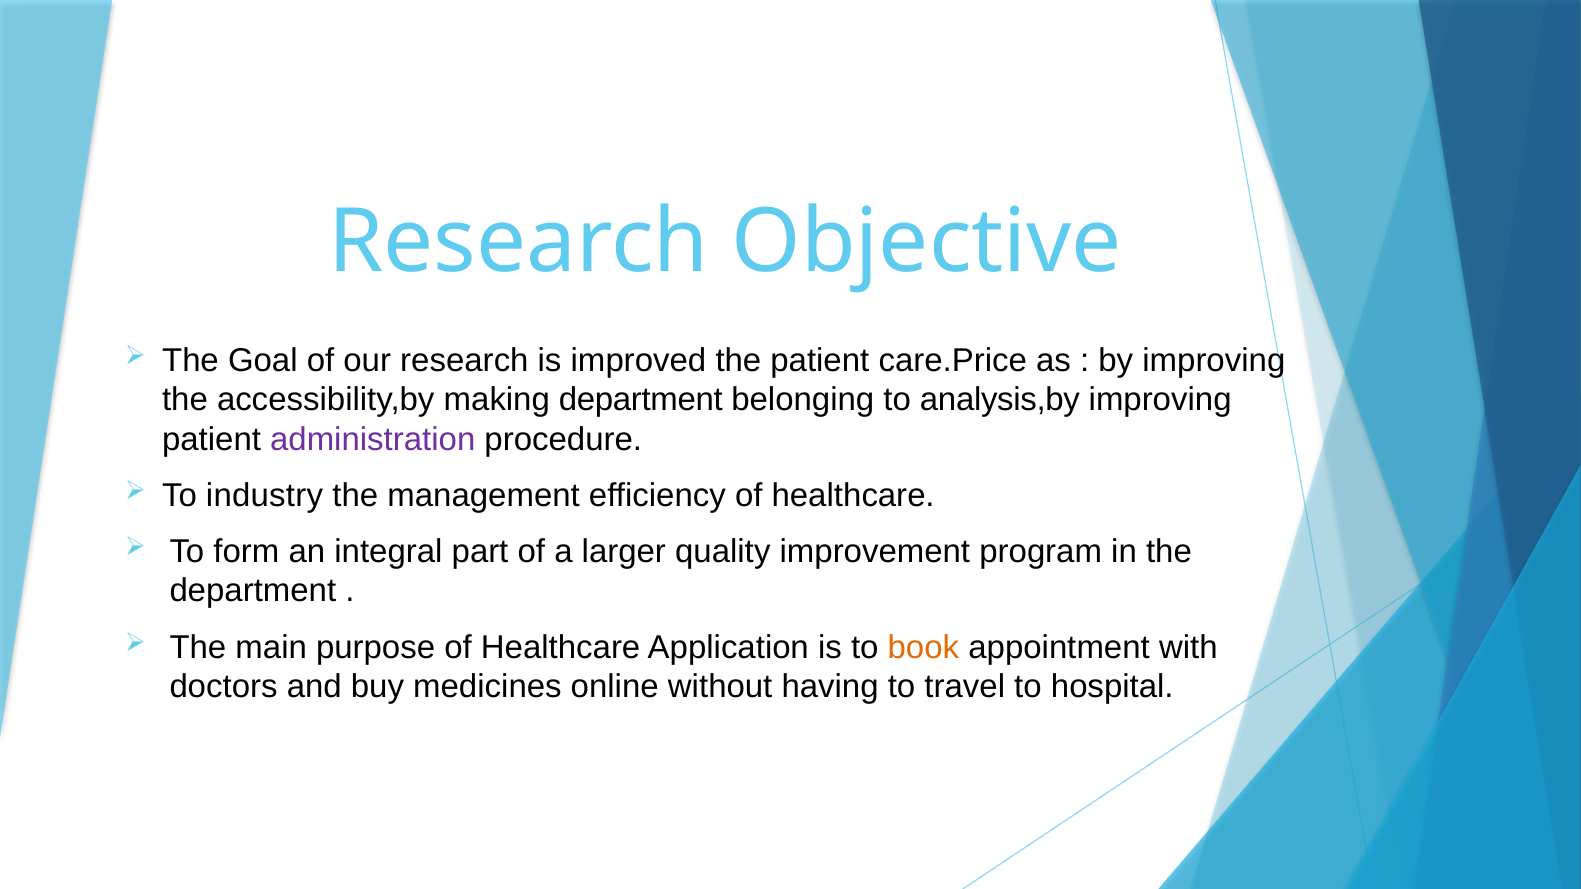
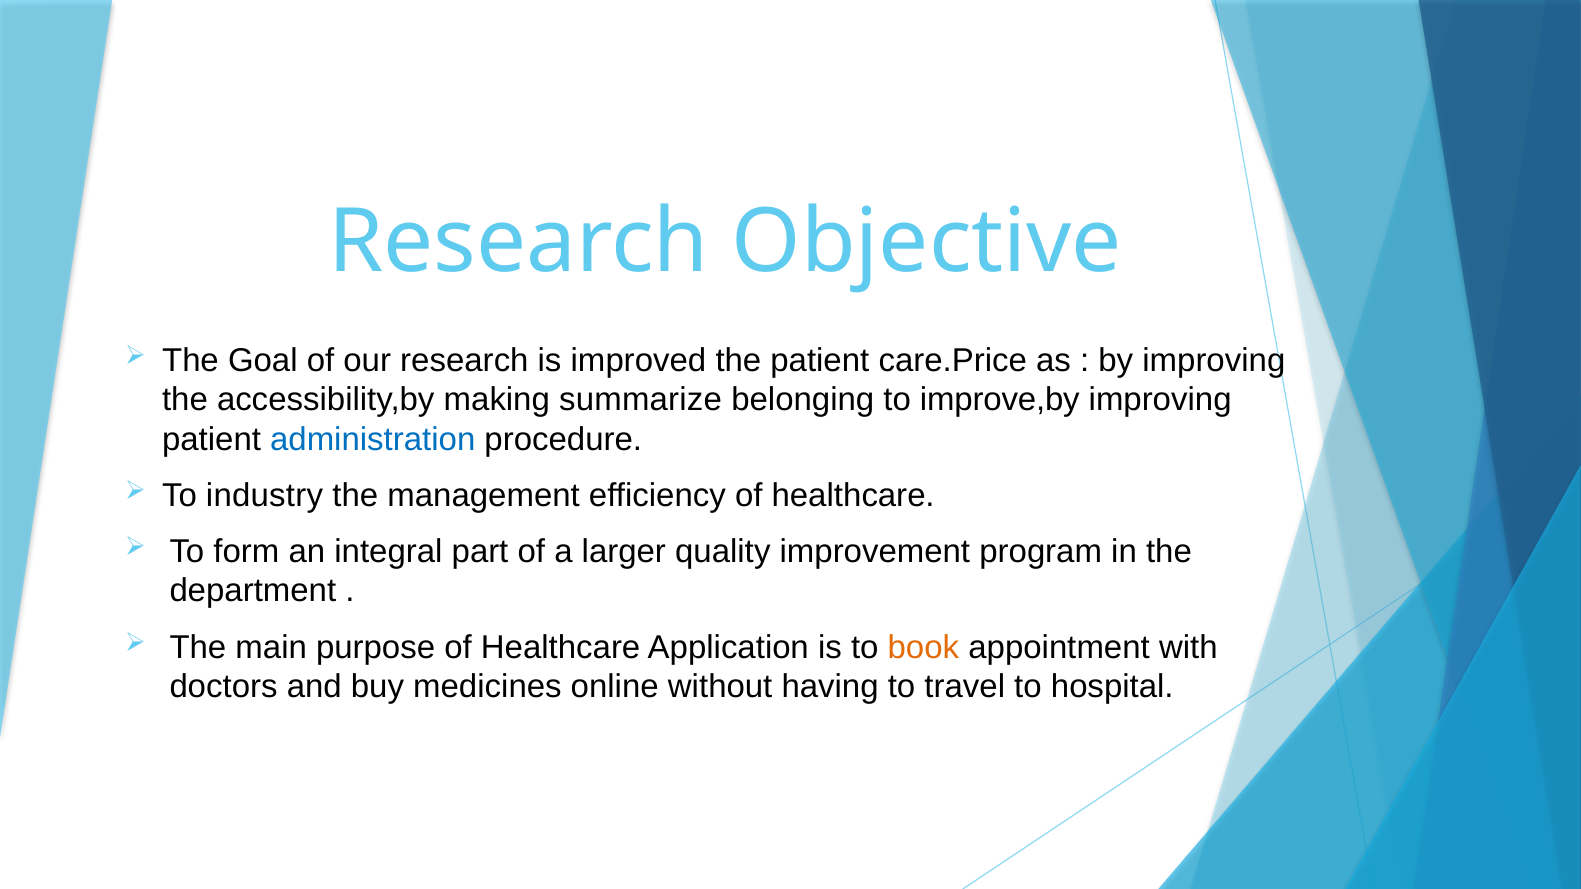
making department: department -> summarize (641, 400)
analysis,by: analysis,by -> improve,by (1000, 400)
administration colour: purple -> blue (373, 440)
